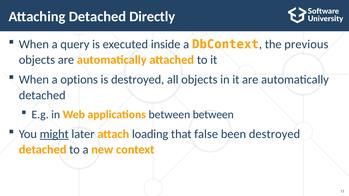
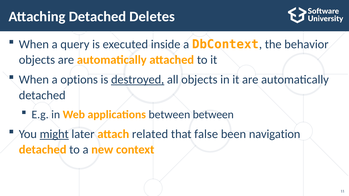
Directly: Directly -> Deletes (152, 17)
previous: previous -> behavior (306, 44)
destroyed underline: none -> present (138, 80)
loading: loading -> related (150, 134)
been destroyed: destroyed -> navigation (275, 134)
